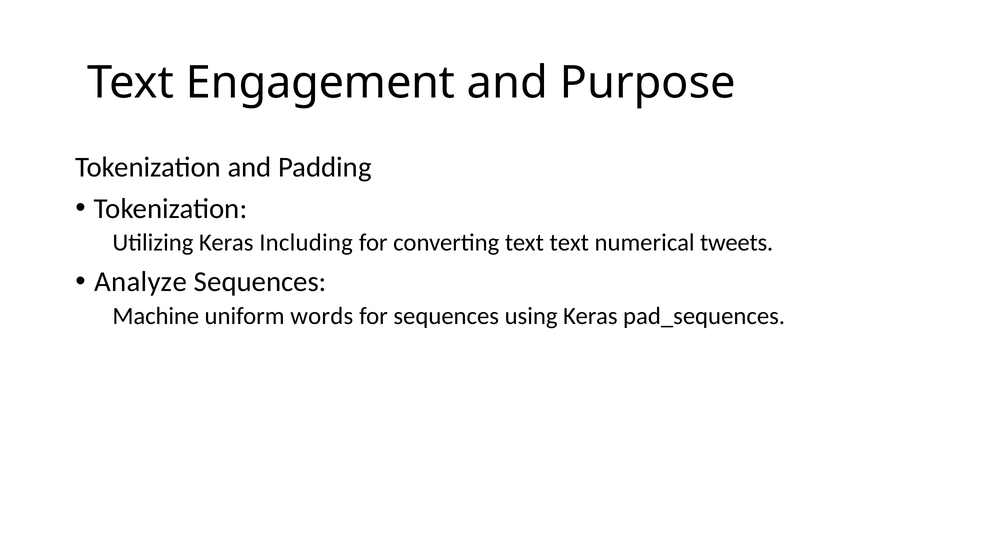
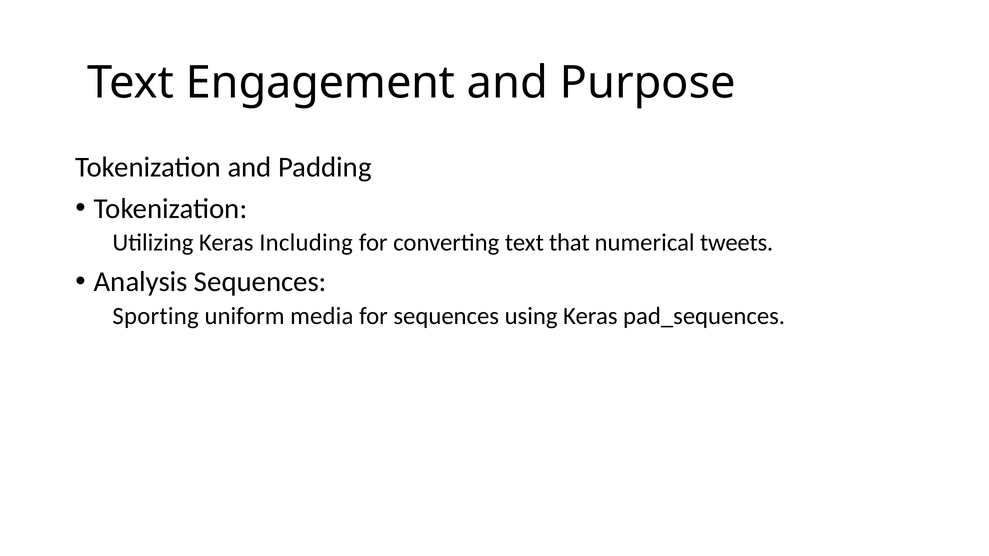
text text: text -> that (569, 243)
Analyze: Analyze -> Analysis (141, 282)
Machine: Machine -> Sporting (156, 316)
words: words -> media (322, 316)
